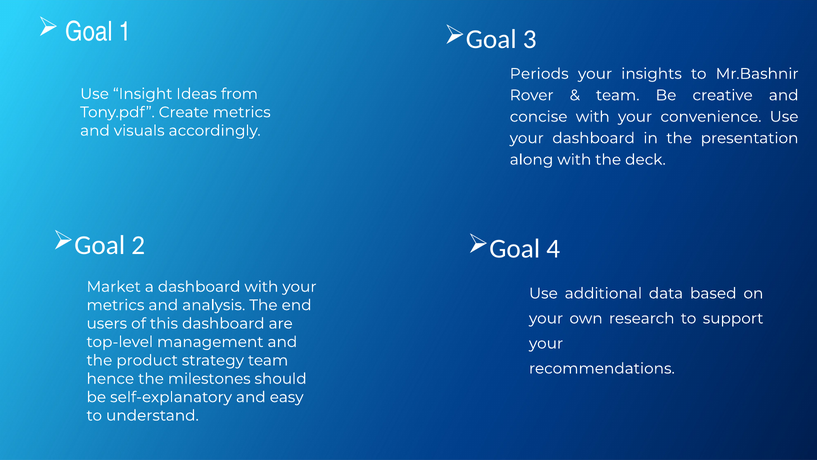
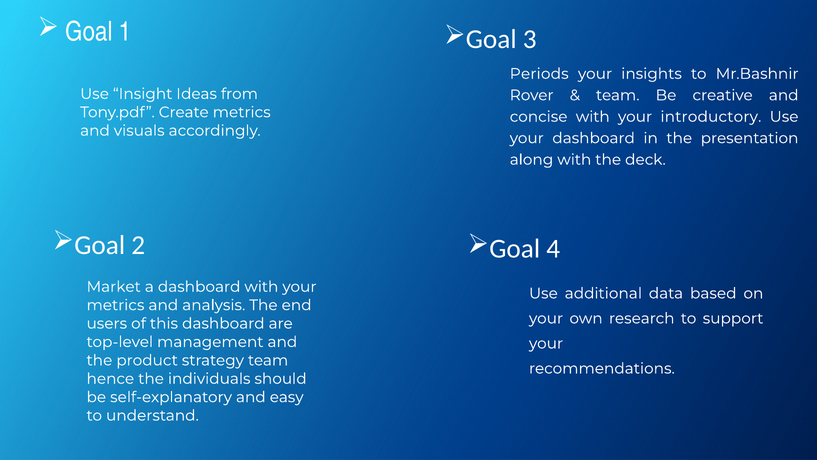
convenience: convenience -> introductory (711, 117)
milestones: milestones -> individuals (209, 378)
